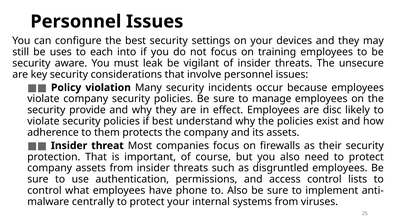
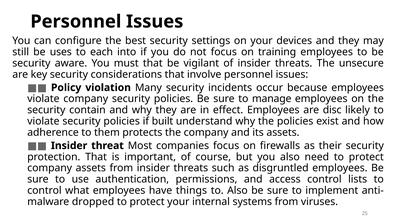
must leak: leak -> that (153, 63)
provide: provide -> contain (87, 110)
if best: best -> built (163, 121)
phone: phone -> things (191, 190)
centrally: centrally -> dropped (93, 201)
